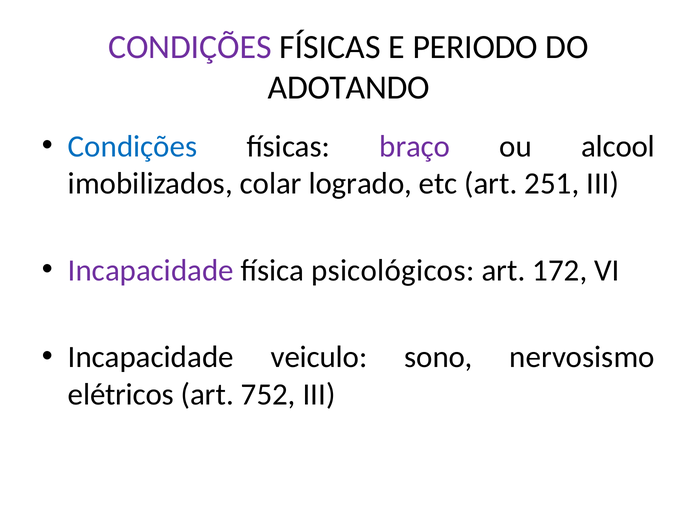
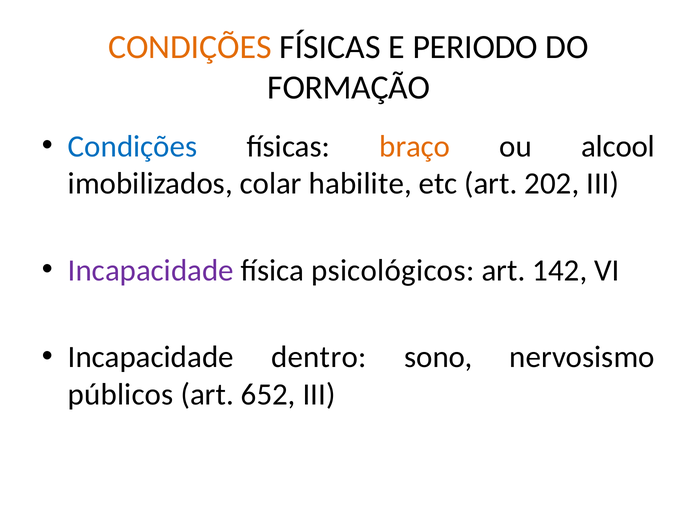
CONDIÇÕES colour: purple -> orange (190, 47)
ADOTANDO: ADOTANDO -> FORMAÇÃO (349, 88)
braço colour: purple -> orange (415, 146)
logrado: logrado -> habilite (360, 183)
251: 251 -> 202 (552, 183)
172: 172 -> 142 (560, 270)
veiculo: veiculo -> dentro (319, 357)
elétricos: elétricos -> públicos (121, 394)
752: 752 -> 652 (268, 394)
